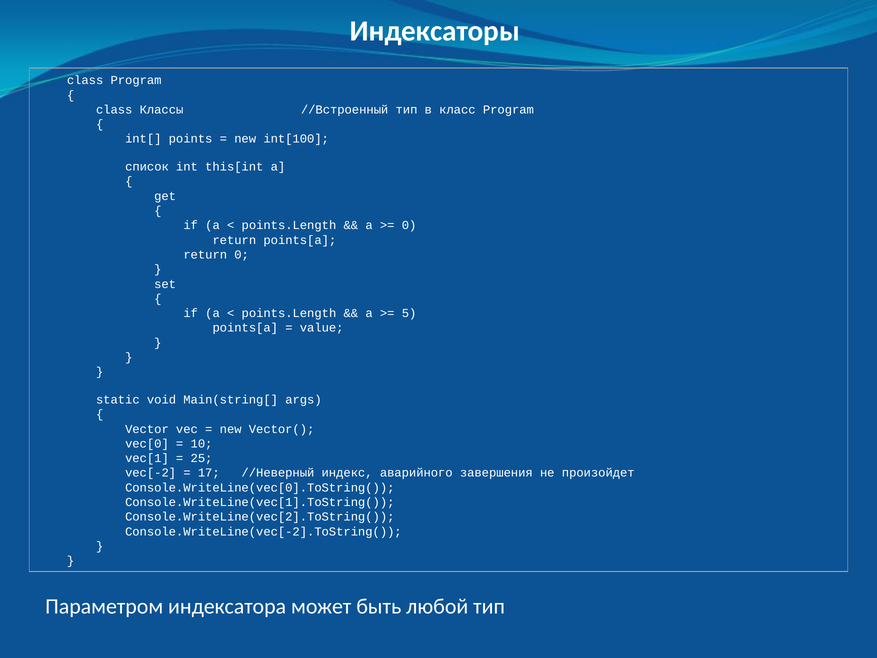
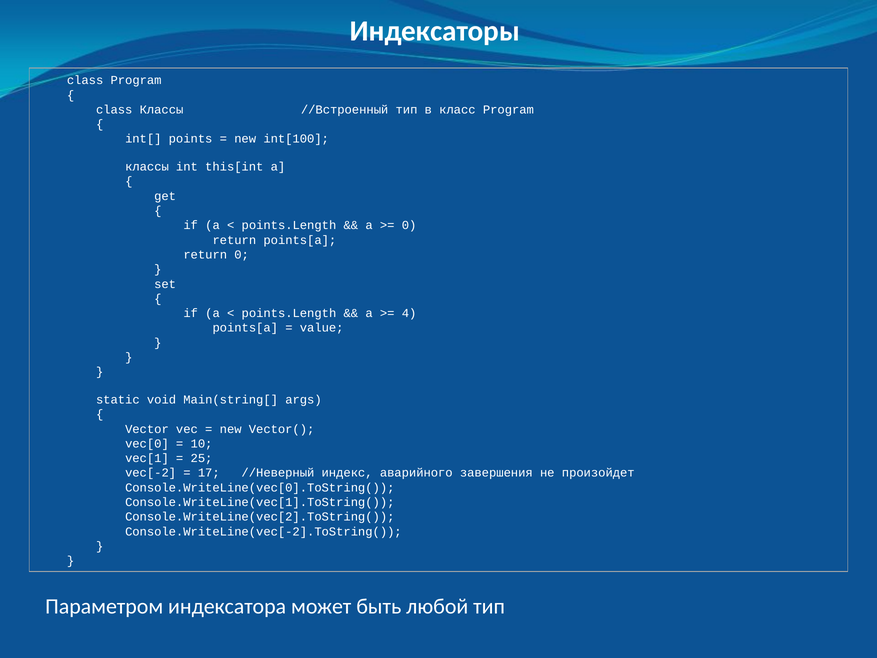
список: список -> классы (147, 167)
5: 5 -> 4 (409, 313)
